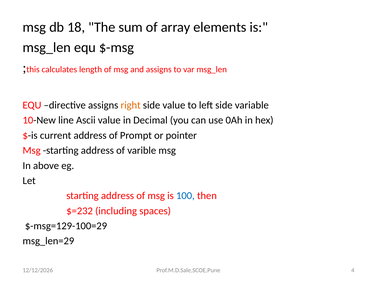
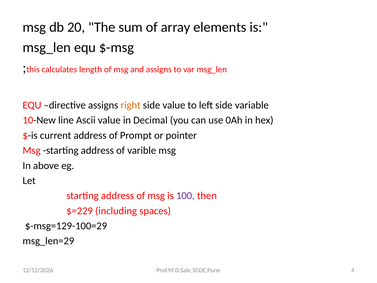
18: 18 -> 20 (76, 27)
100 colour: blue -> purple (185, 196)
$=232: $=232 -> $=229 (80, 211)
